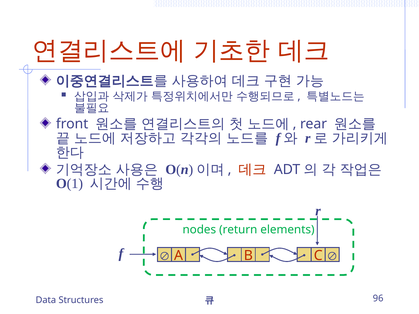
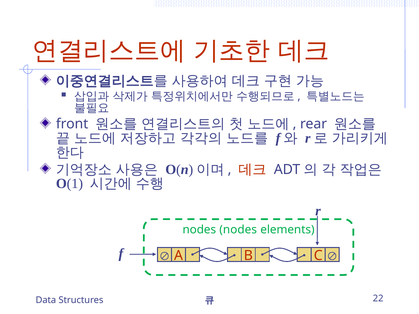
nodes return: return -> nodes (238, 230)
96: 96 -> 22 (378, 299)
